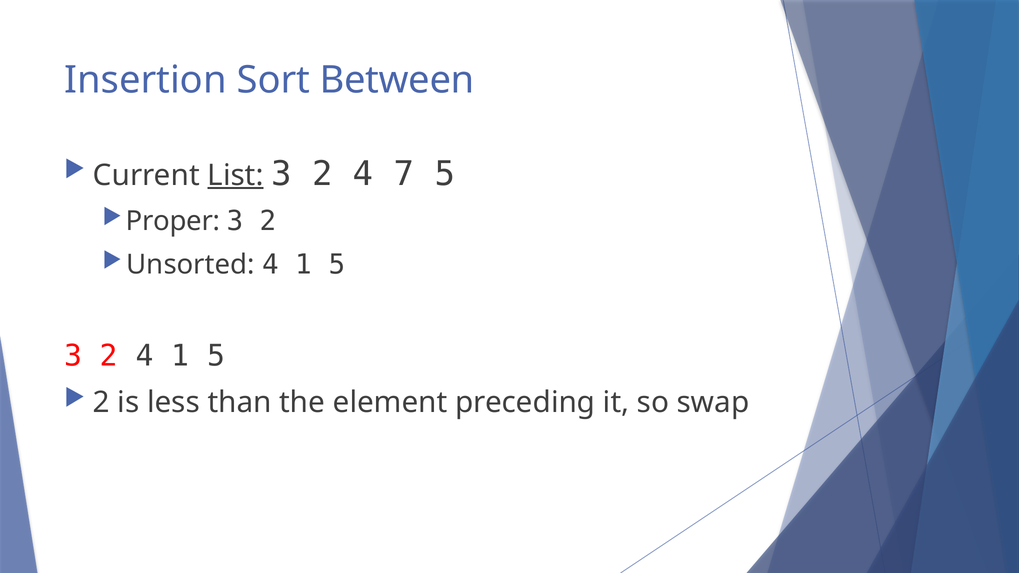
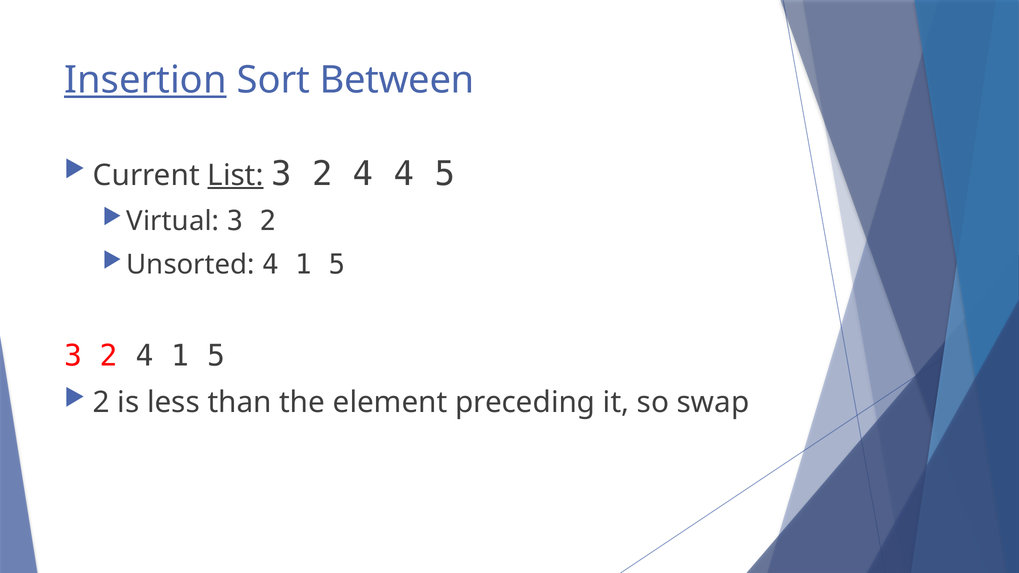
Insertion underline: none -> present (145, 80)
4 7: 7 -> 4 (404, 174)
Proper: Proper -> Virtual (173, 221)
